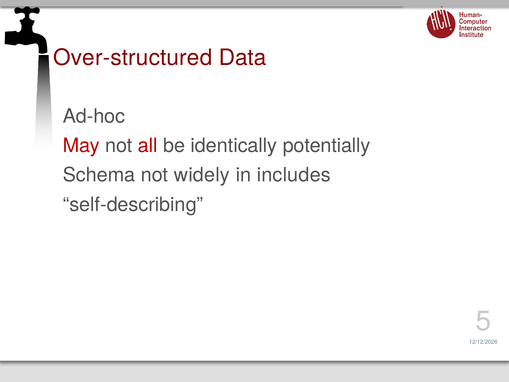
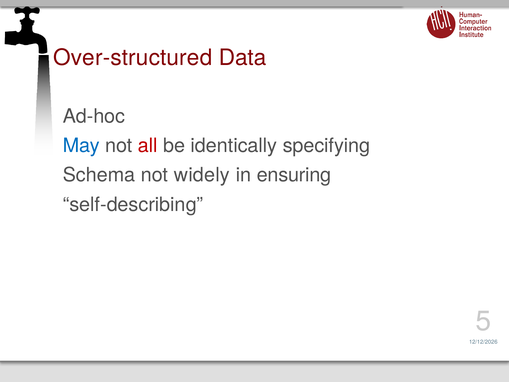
May colour: red -> blue (81, 146)
potentially: potentially -> specifying (326, 146)
includes: includes -> ensuring (294, 175)
